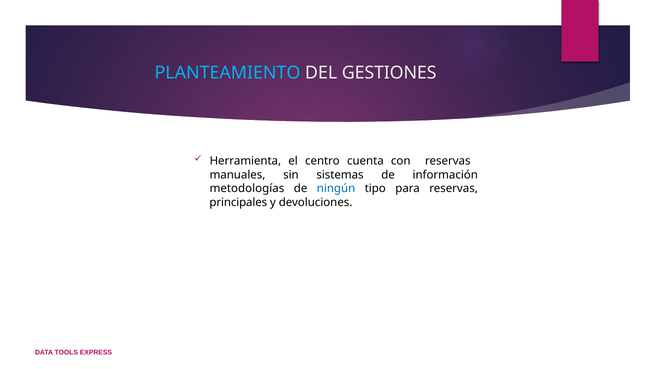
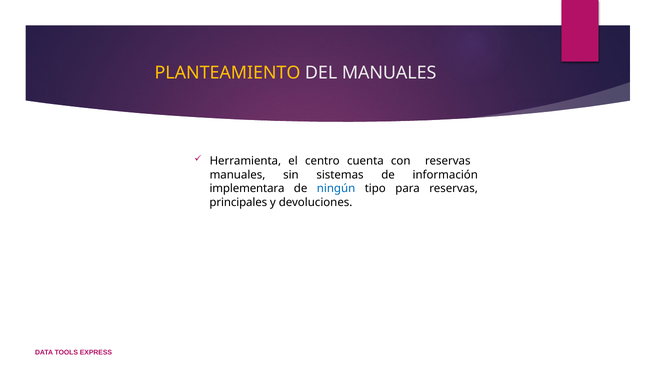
PLANTEAMIENTO colour: light blue -> yellow (227, 73)
DEL GESTIONES: GESTIONES -> MANUALES (389, 73)
metodologías: metodologías -> implementara (247, 189)
